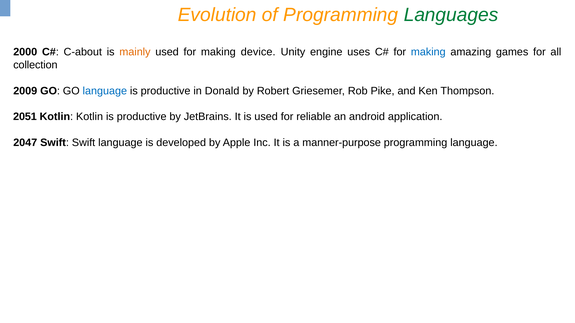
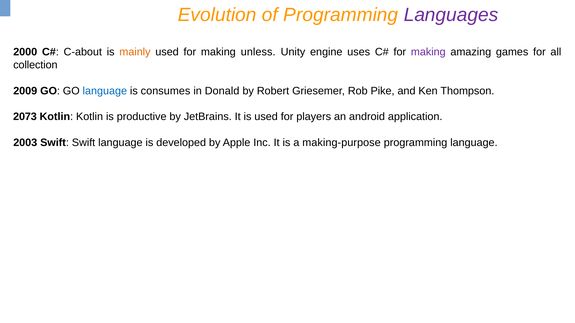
Languages colour: green -> purple (451, 15)
device: device -> unless (258, 52)
making colour: blue -> purple (428, 52)
productive: productive -> consumes (166, 91)
2051: 2051 -> 2073 (25, 117)
reliable: reliable -> players (314, 117)
2047: 2047 -> 2003 (25, 143)
manner-purpose: manner-purpose -> making-purpose (342, 143)
